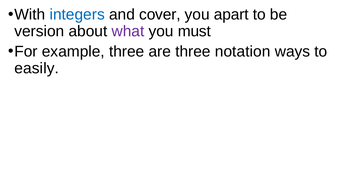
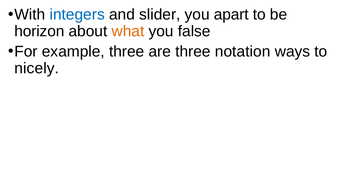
cover: cover -> slider (160, 15)
version: version -> horizon (39, 31)
what colour: purple -> orange (128, 31)
must: must -> false (194, 31)
easily: easily -> nicely (37, 68)
